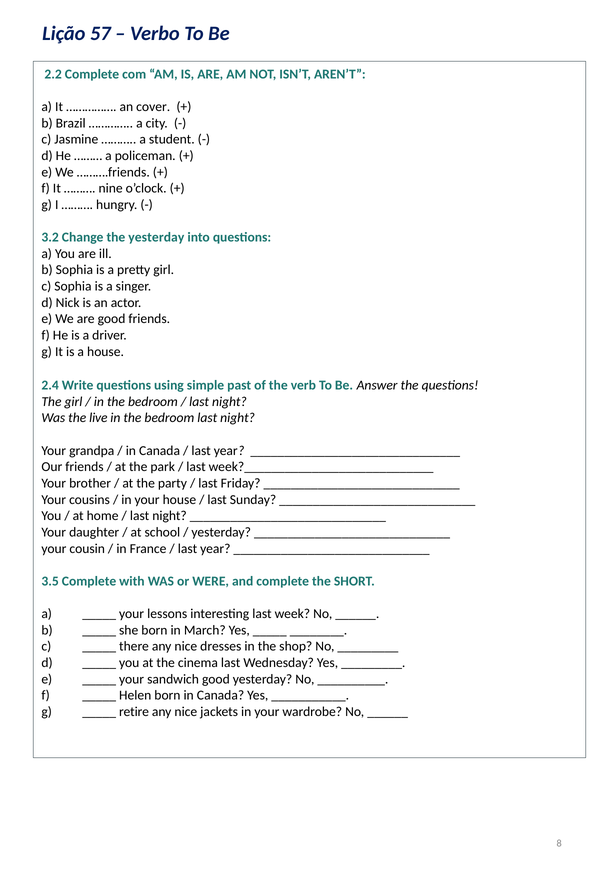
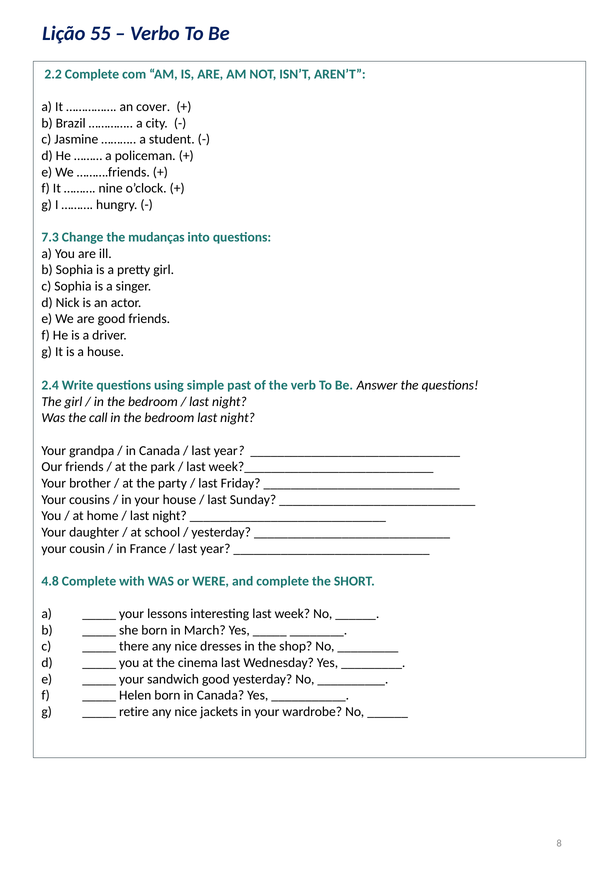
57: 57 -> 55 (100, 33)
3.2: 3.2 -> 7.3 (50, 237)
the yesterday: yesterday -> mudanças (156, 237)
live: live -> call (98, 418)
3.5: 3.5 -> 4.8 (50, 581)
